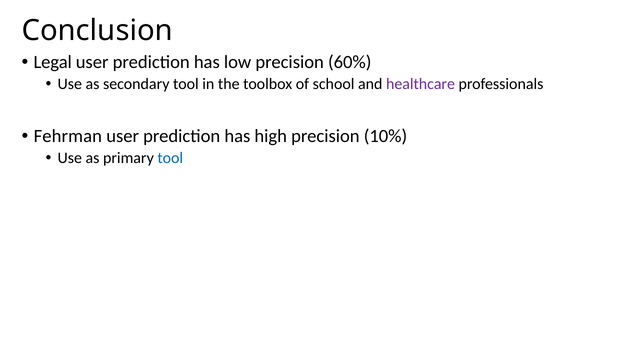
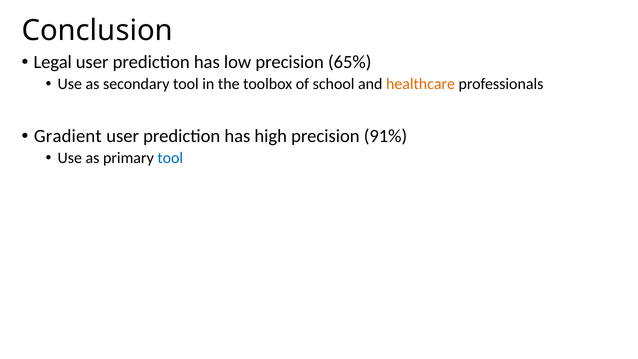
60%: 60% -> 65% (350, 62)
healthcare colour: purple -> orange (421, 84)
Fehrman: Fehrman -> Gradient (68, 136)
10%: 10% -> 91% (385, 136)
